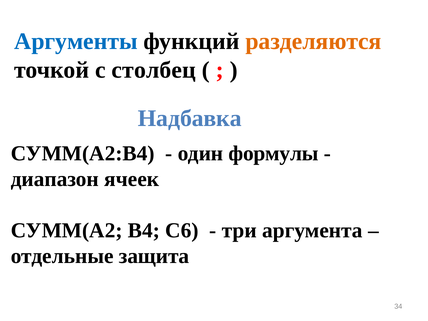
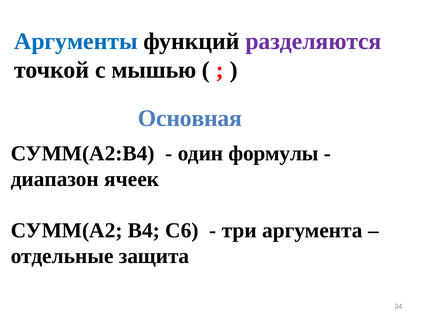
разделяются colour: orange -> purple (313, 41)
столбец: столбец -> мышью (154, 70)
Надбавка: Надбавка -> Основная (190, 118)
